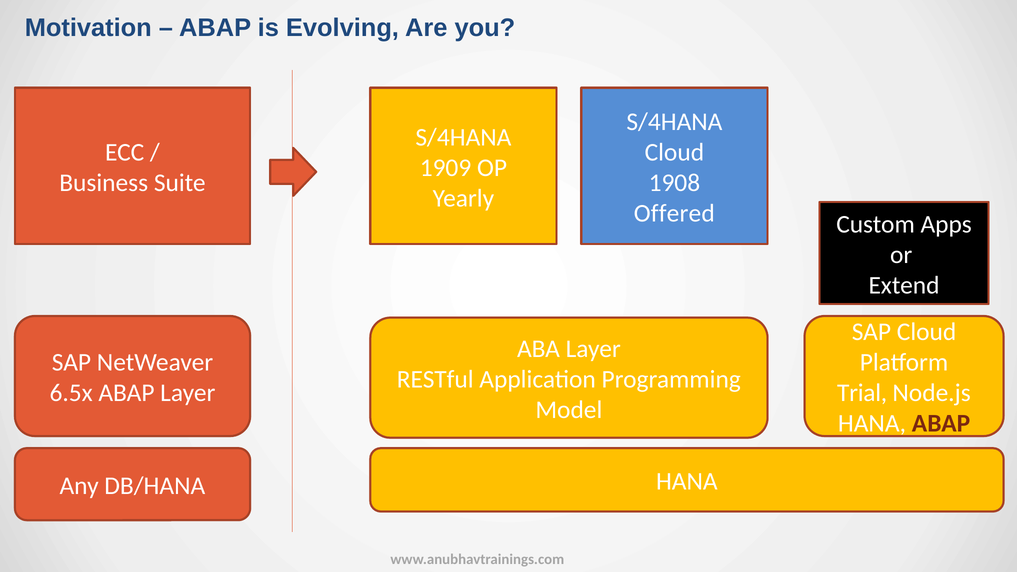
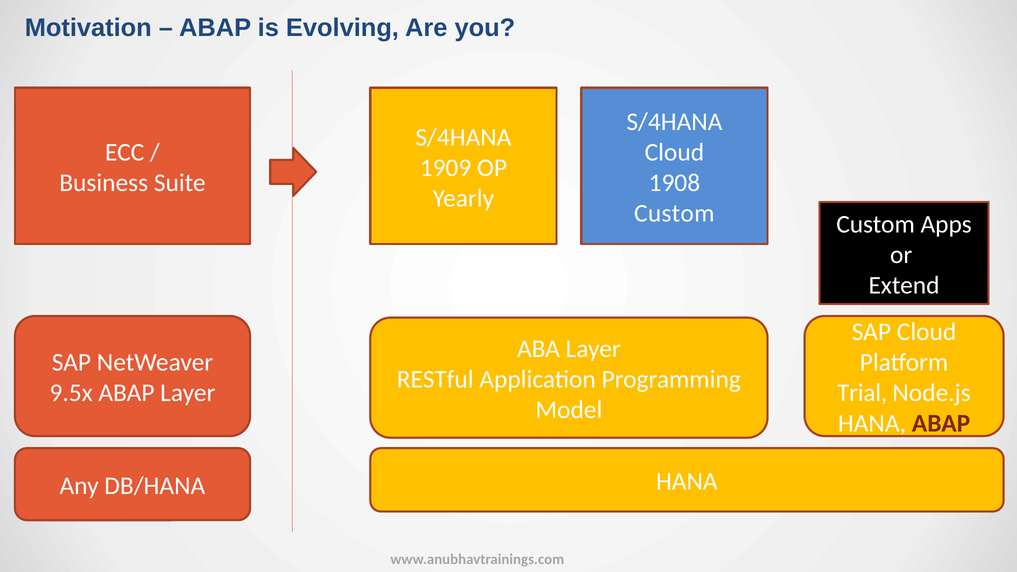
Offered: Offered -> Custom (674, 213)
6.5x: 6.5x -> 9.5x (71, 393)
